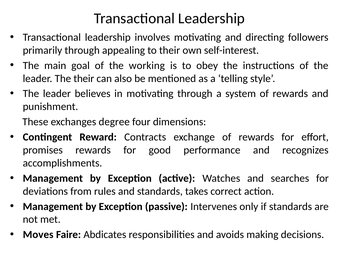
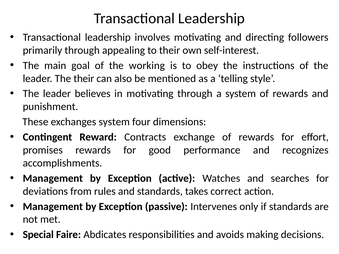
exchanges degree: degree -> system (114, 122)
Moves: Moves -> Special (38, 235)
